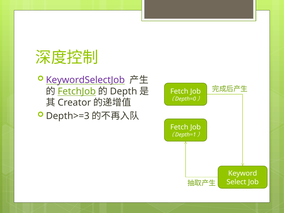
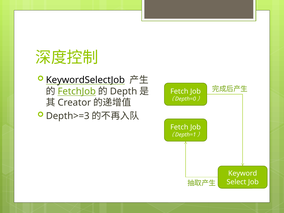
KeywordSelectJob colour: purple -> black (85, 80)
